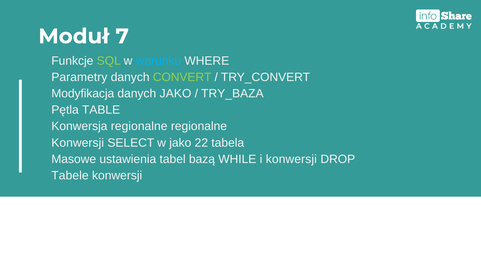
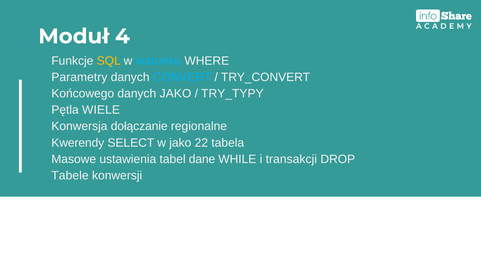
7: 7 -> 4 (122, 36)
SQL colour: light green -> yellow (109, 61)
CONVERT colour: light green -> light blue (182, 77)
Modyfikacja: Modyfikacja -> Końcowego (83, 94)
TRY_BAZA: TRY_BAZA -> TRY_TYPY (232, 94)
TABLE: TABLE -> WIELE (101, 110)
Konwersja regionalne: regionalne -> dołączanie (139, 127)
Konwersji: Konwersji -> Kwerendy (78, 143)
bazą: bazą -> dane (202, 160)
i konwersji: konwersji -> transakcji (291, 160)
